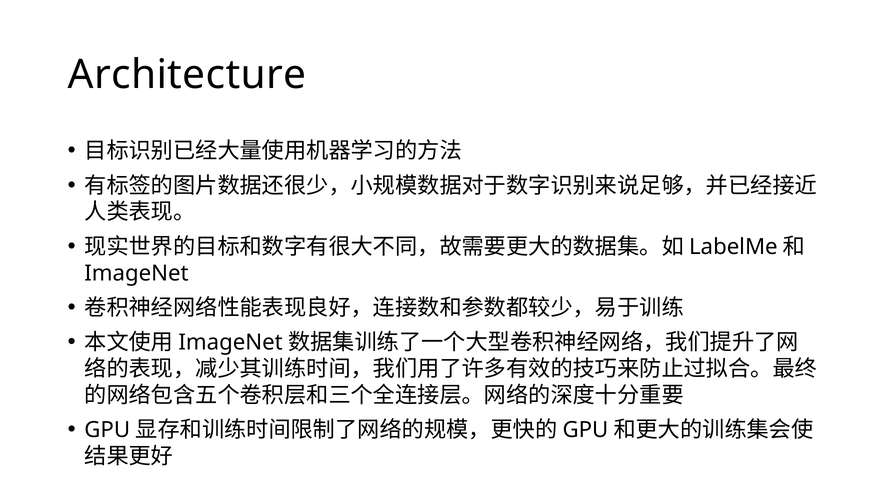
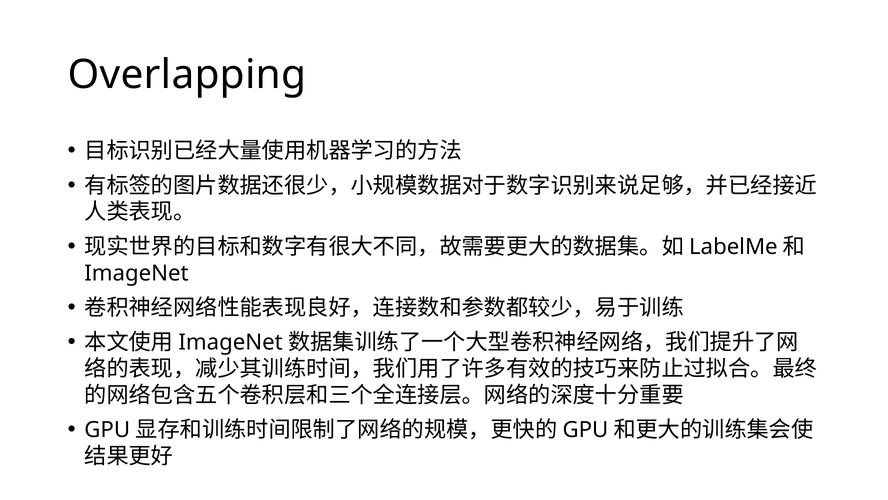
Architecture: Architecture -> Overlapping (187, 75)
